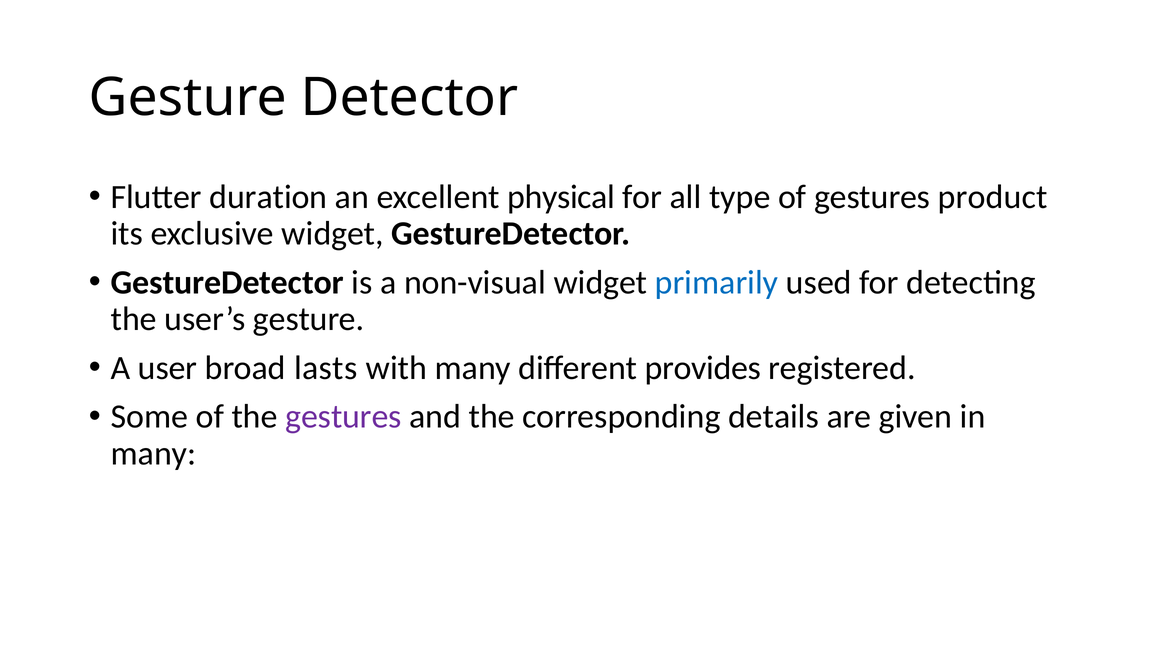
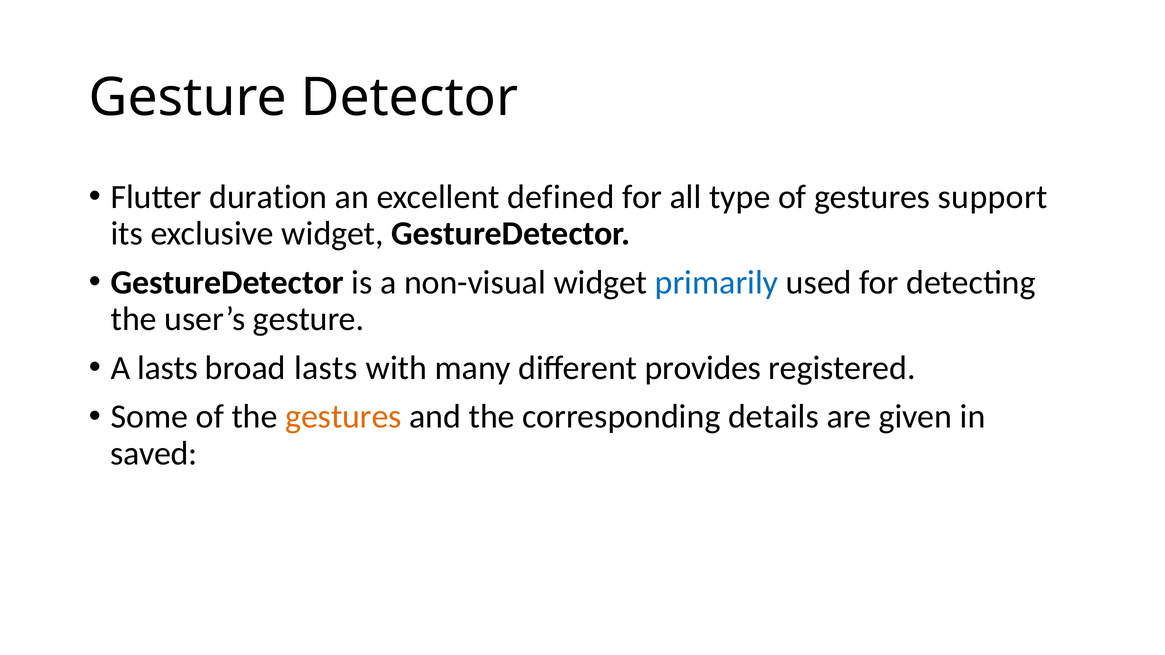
physical: physical -> defined (561, 197)
product: product -> support (993, 197)
A user: user -> lasts (168, 368)
gestures colour: purple -> orange (344, 417)
many: many -> saved (154, 454)
